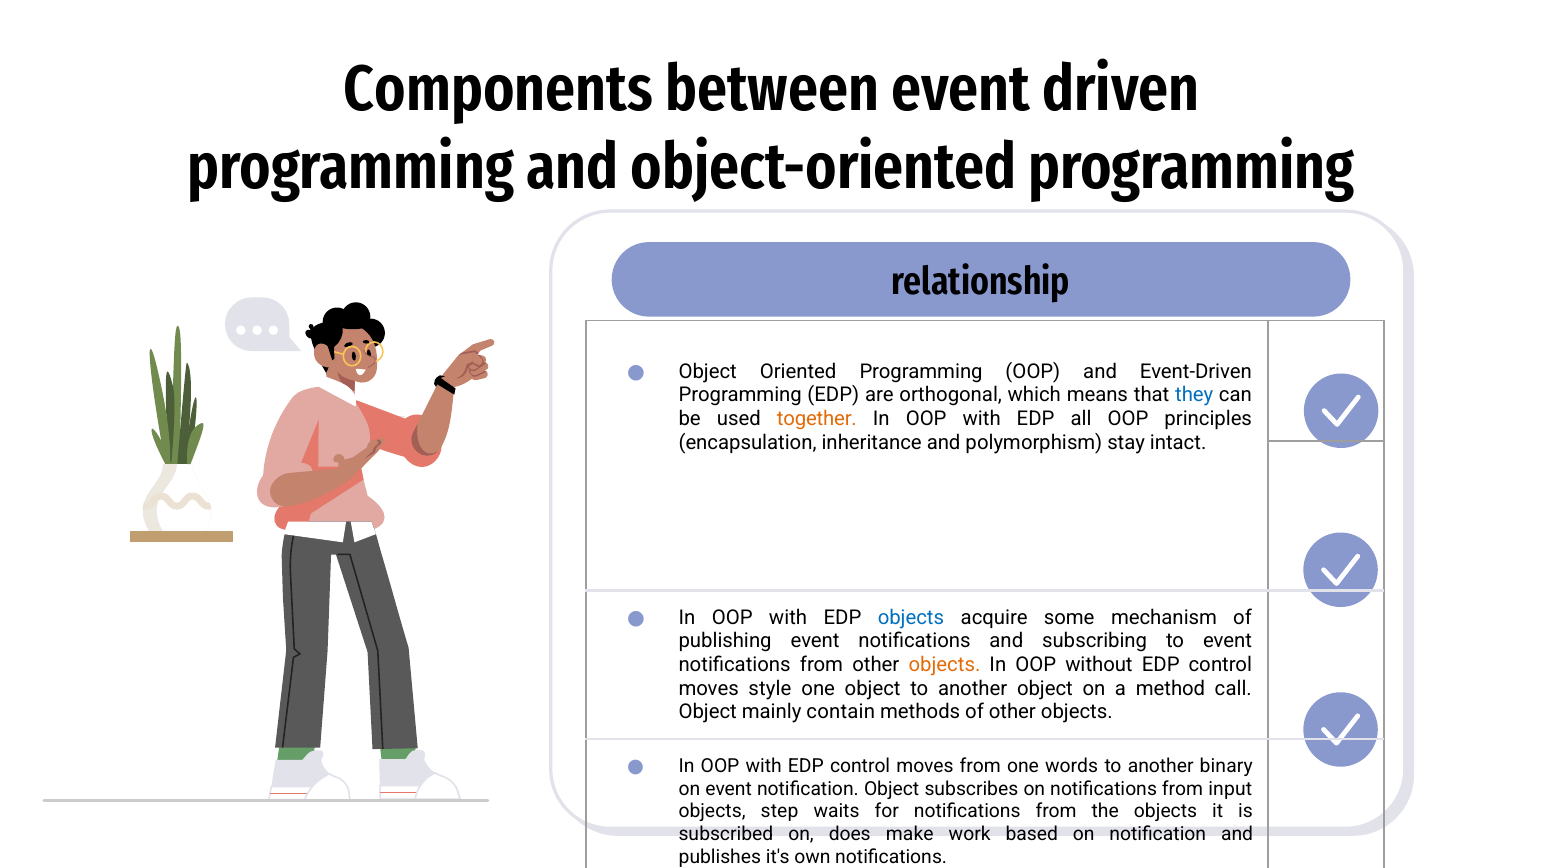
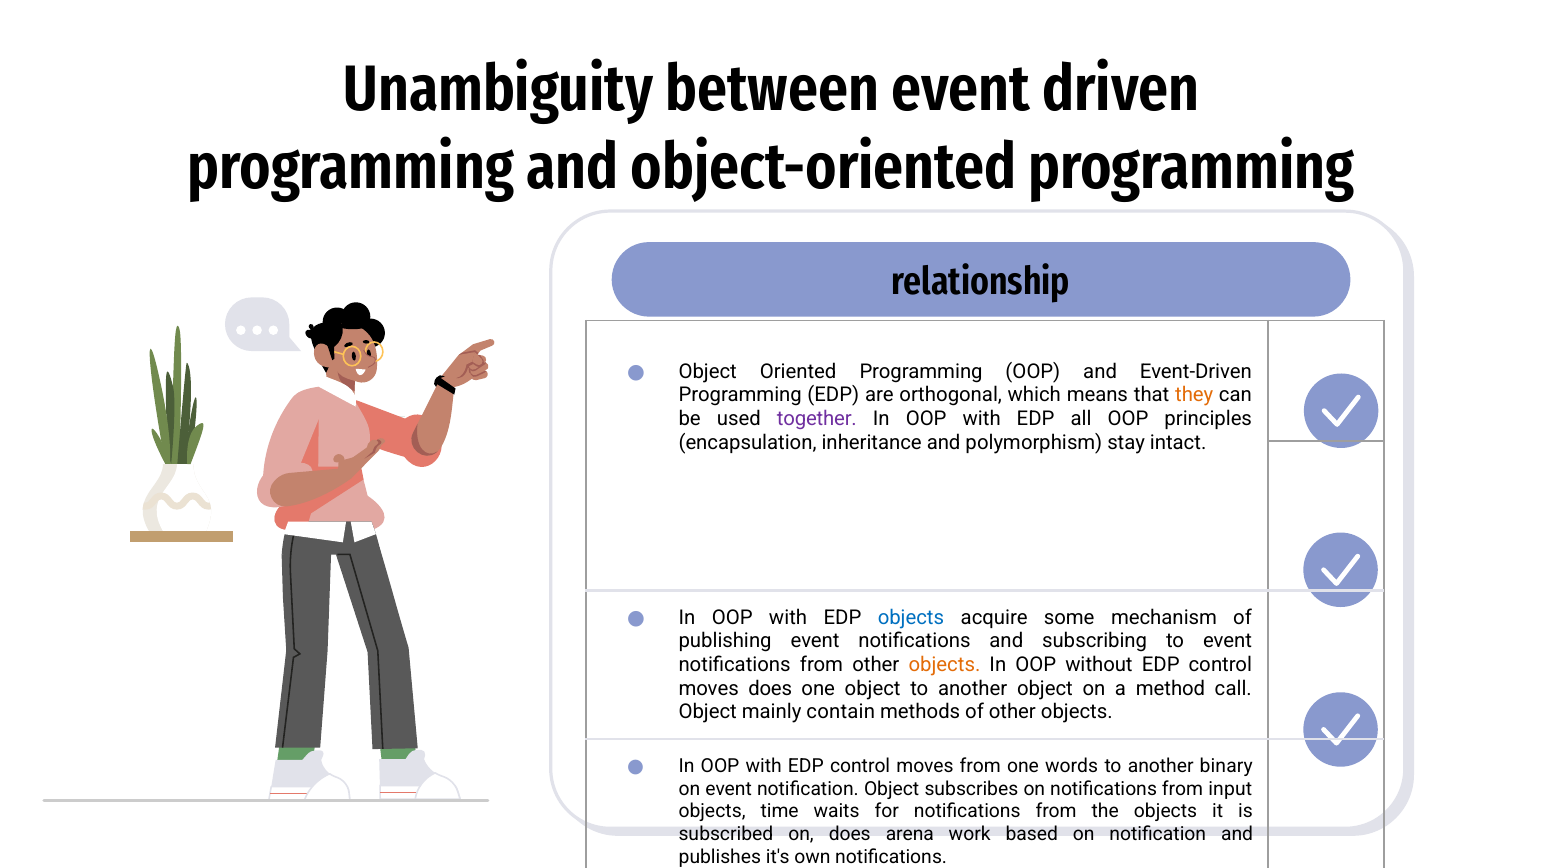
Components: Components -> Unambiguity (499, 90)
they colour: blue -> orange (1194, 395)
together colour: orange -> purple (817, 419)
moves style: style -> does (770, 689)
step: step -> time (780, 812)
make: make -> arena (910, 835)
